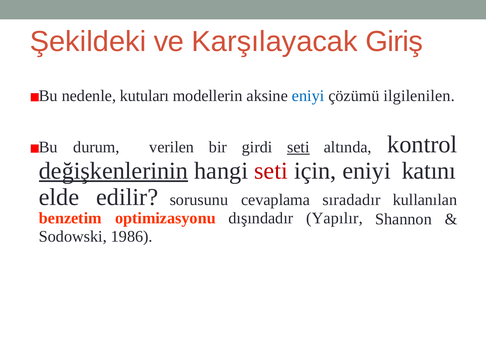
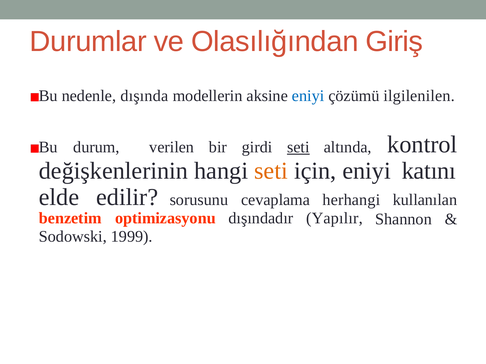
Şekildeki: Şekildeki -> Durumlar (88, 42)
Karşılayacak: Karşılayacak -> Olasılığından (275, 42)
kutuları: kutuları -> dışında (144, 96)
değişkenlerinin underline: present -> none (113, 171)
seti colour: red -> orange (271, 171)
sıradadır: sıradadır -> herhangi (351, 200)
1986: 1986 -> 1999 (132, 237)
